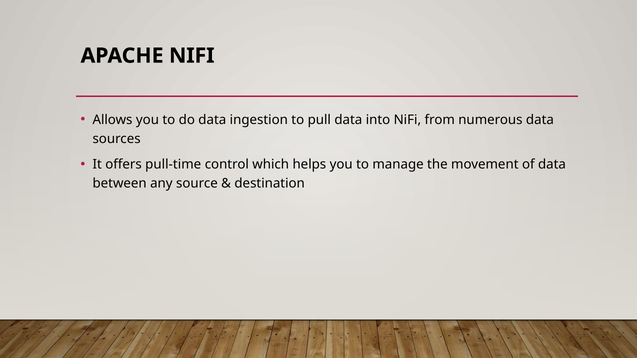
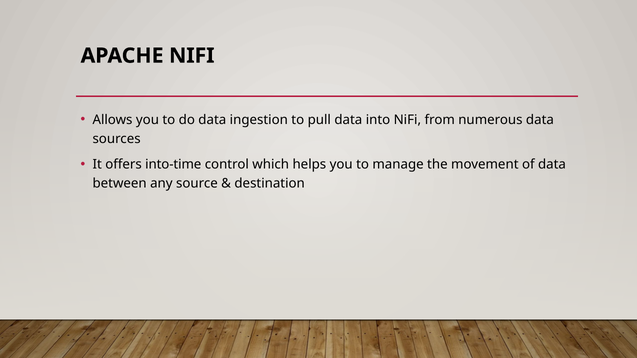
pull-time: pull-time -> into-time (173, 165)
